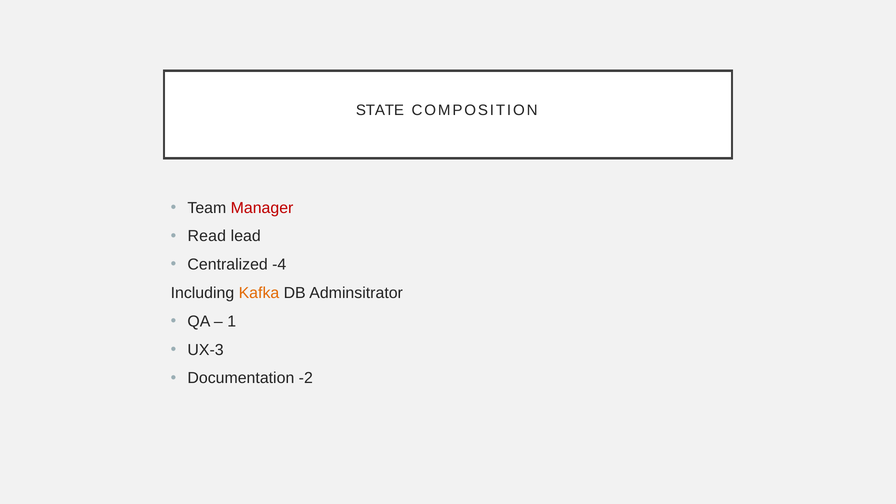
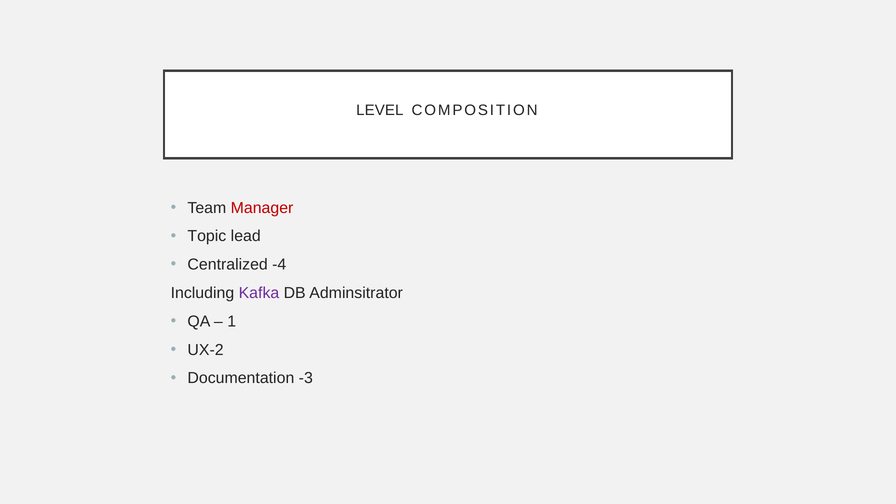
STATE: STATE -> LEVEL (380, 110)
Read: Read -> Topic (207, 236)
Kafka colour: orange -> purple (259, 293)
UX-3: UX-3 -> UX-2 (206, 350)
-2: -2 -> -3 (306, 378)
